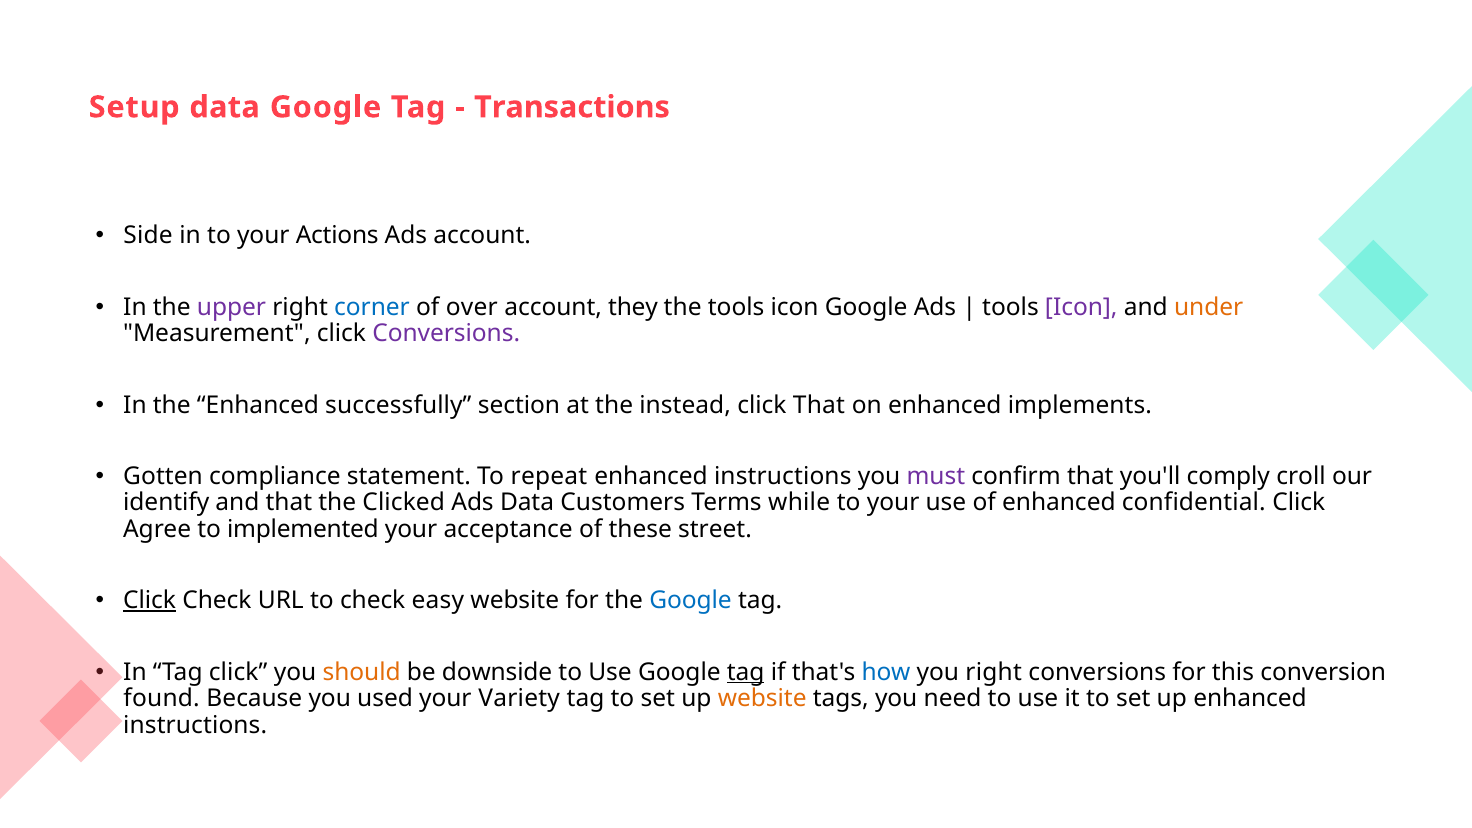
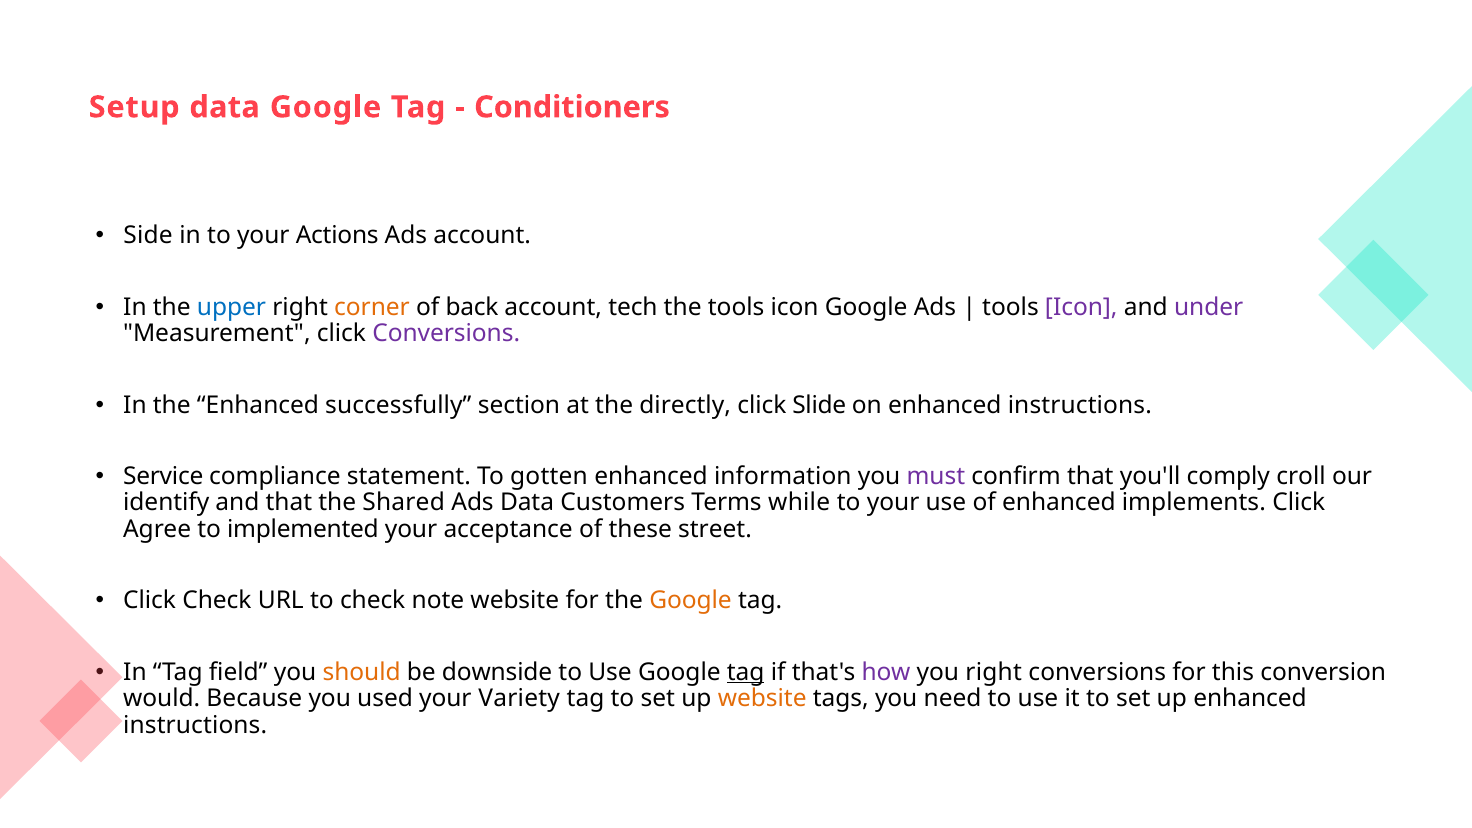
Transactions: Transactions -> Conditioners (572, 107)
upper colour: purple -> blue (232, 307)
corner colour: blue -> orange (372, 307)
over: over -> back (472, 307)
they: they -> tech (633, 307)
under colour: orange -> purple (1209, 307)
instead: instead -> directly (685, 405)
click That: That -> Slide (819, 405)
on enhanced implements: implements -> instructions (1080, 405)
Gotten: Gotten -> Service (163, 476)
repeat: repeat -> gotten (549, 476)
instructions: instructions -> information (783, 476)
Clicked: Clicked -> Shared (404, 503)
confidential: confidential -> implements (1194, 503)
Click underline: present -> none (150, 601)
easy: easy -> note (438, 601)
Google colour: blue -> orange (691, 601)
Tag click: click -> field (238, 672)
how colour: blue -> purple (886, 672)
found: found -> would (162, 698)
